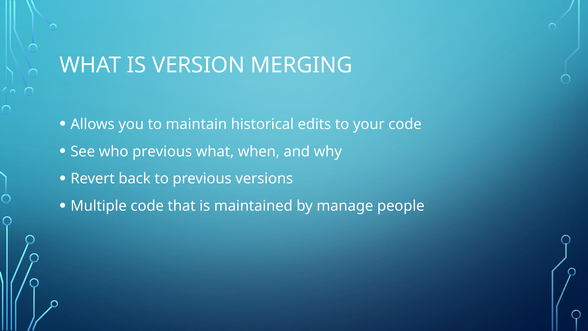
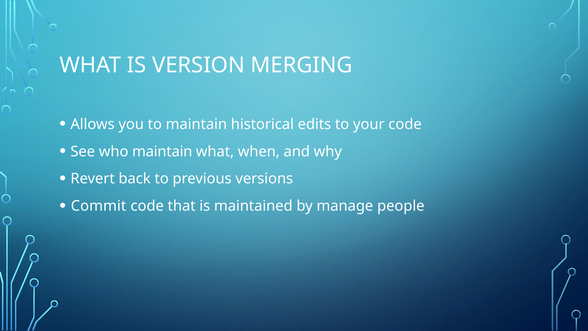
who previous: previous -> maintain (162, 151)
Multiple: Multiple -> Commit (99, 206)
